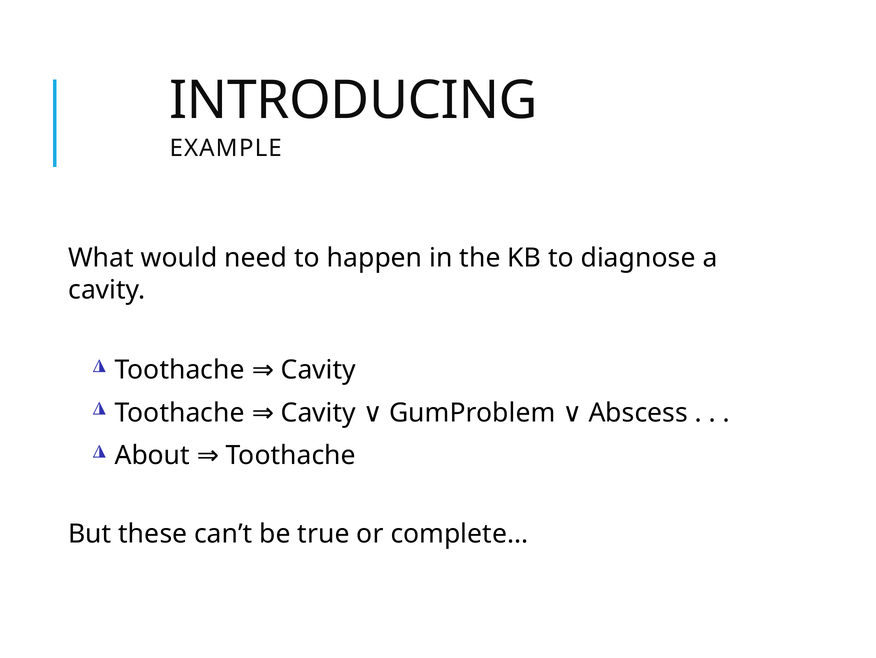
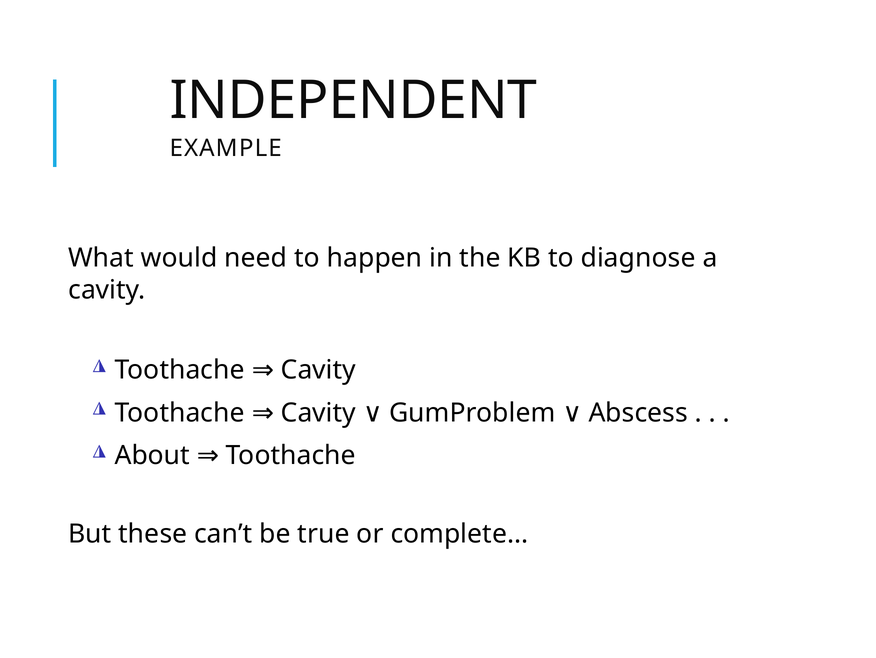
INTRODUCING: INTRODUCING -> INDEPENDENT (353, 100)
